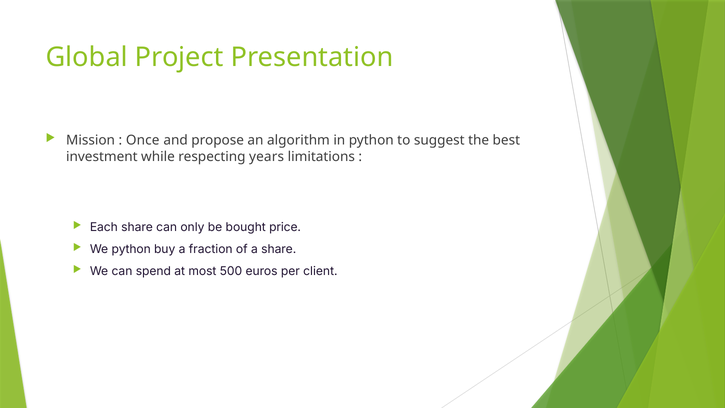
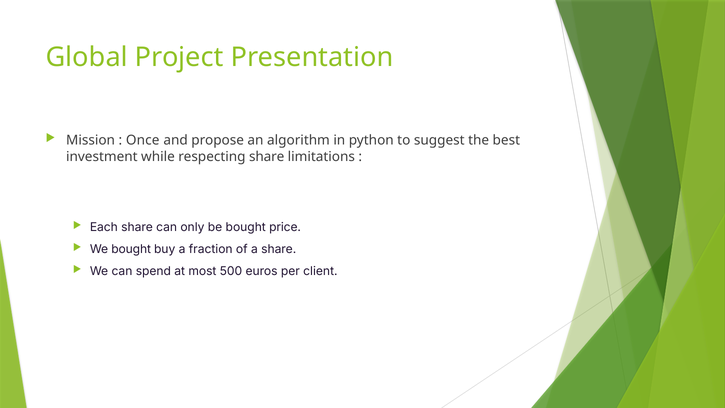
respecting years: years -> share (267, 157)
We python: python -> bought (131, 249)
